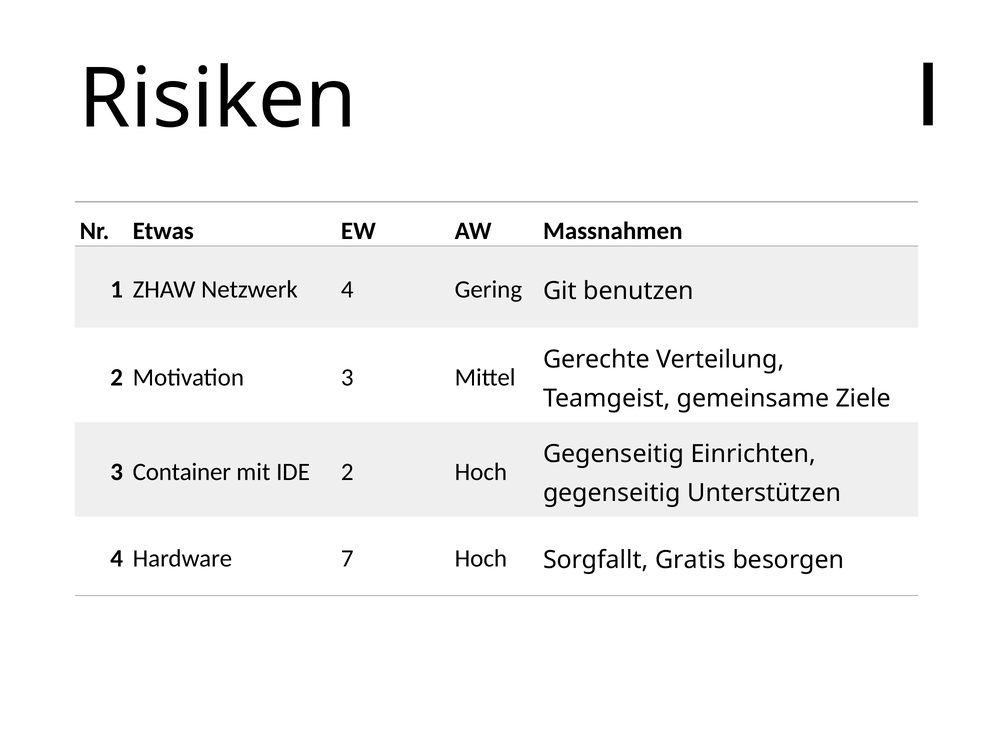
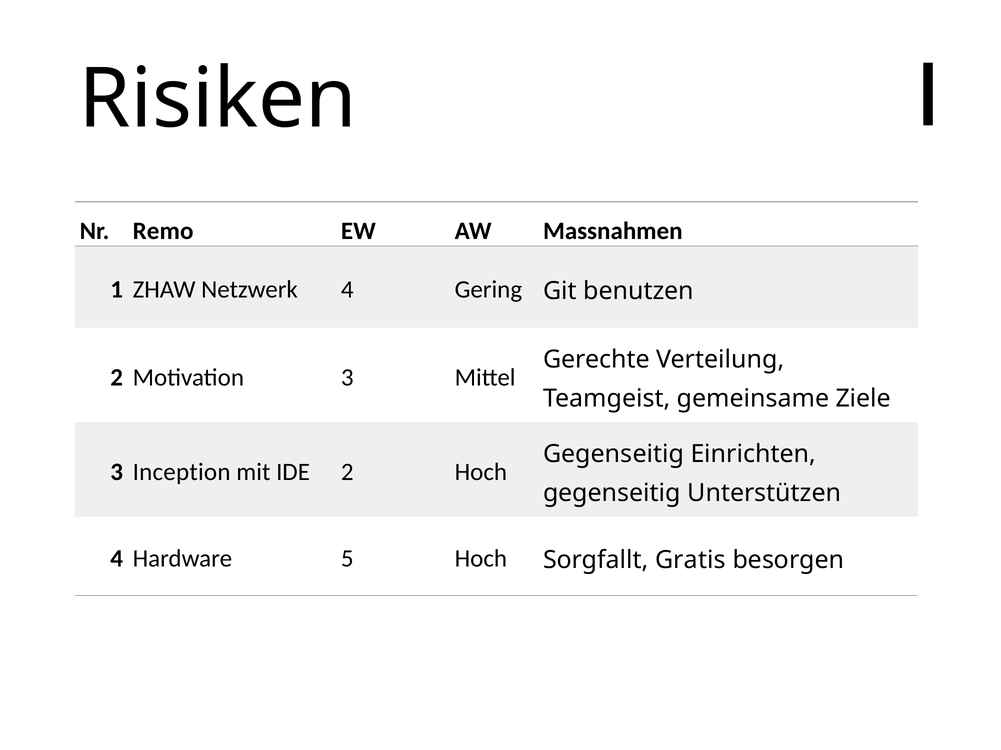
Etwas: Etwas -> Remo (163, 231)
Container: Container -> Inception (182, 472)
7: 7 -> 5 (347, 559)
